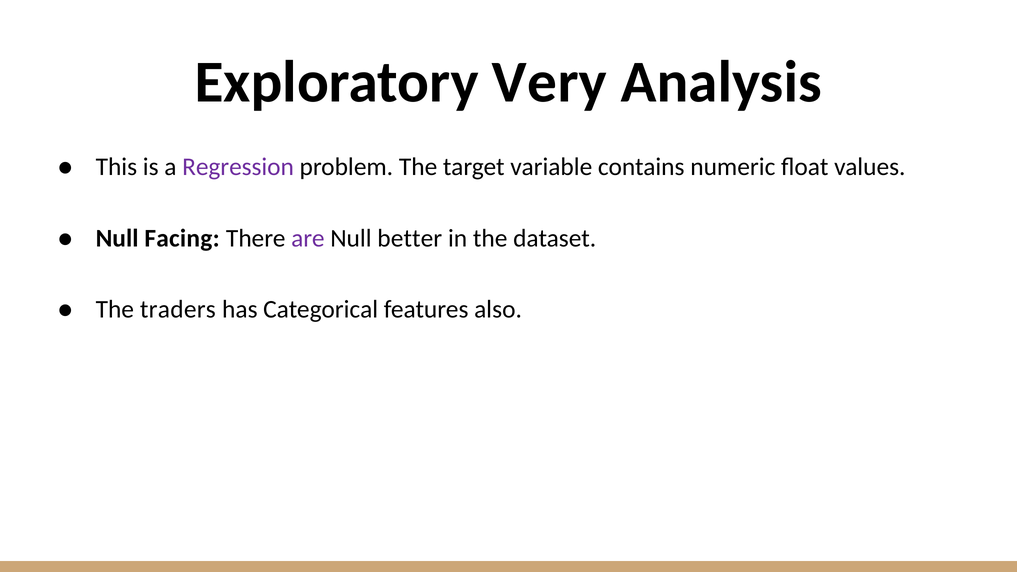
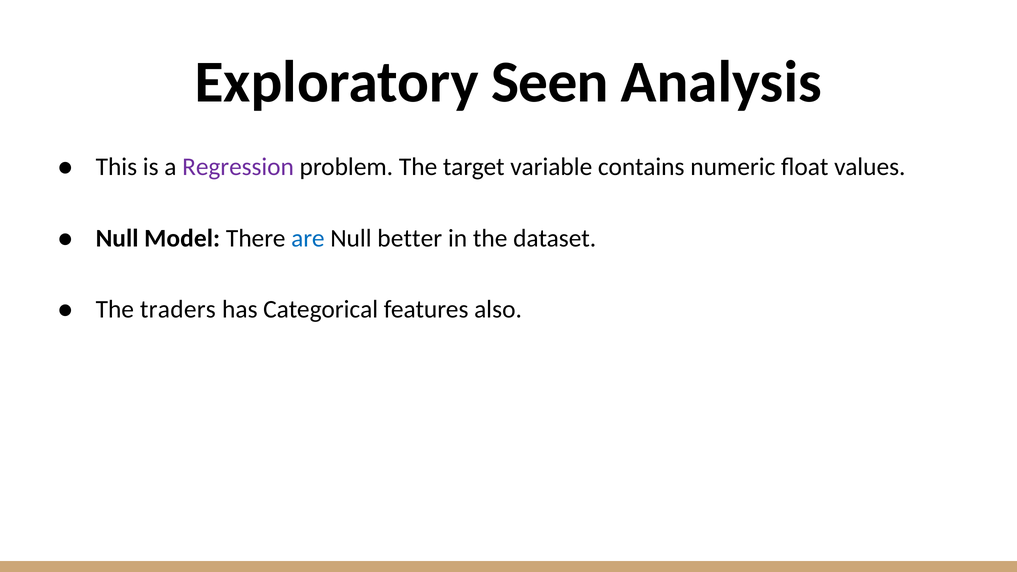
Very: Very -> Seen (550, 82)
Facing: Facing -> Model (182, 238)
are colour: purple -> blue (308, 238)
